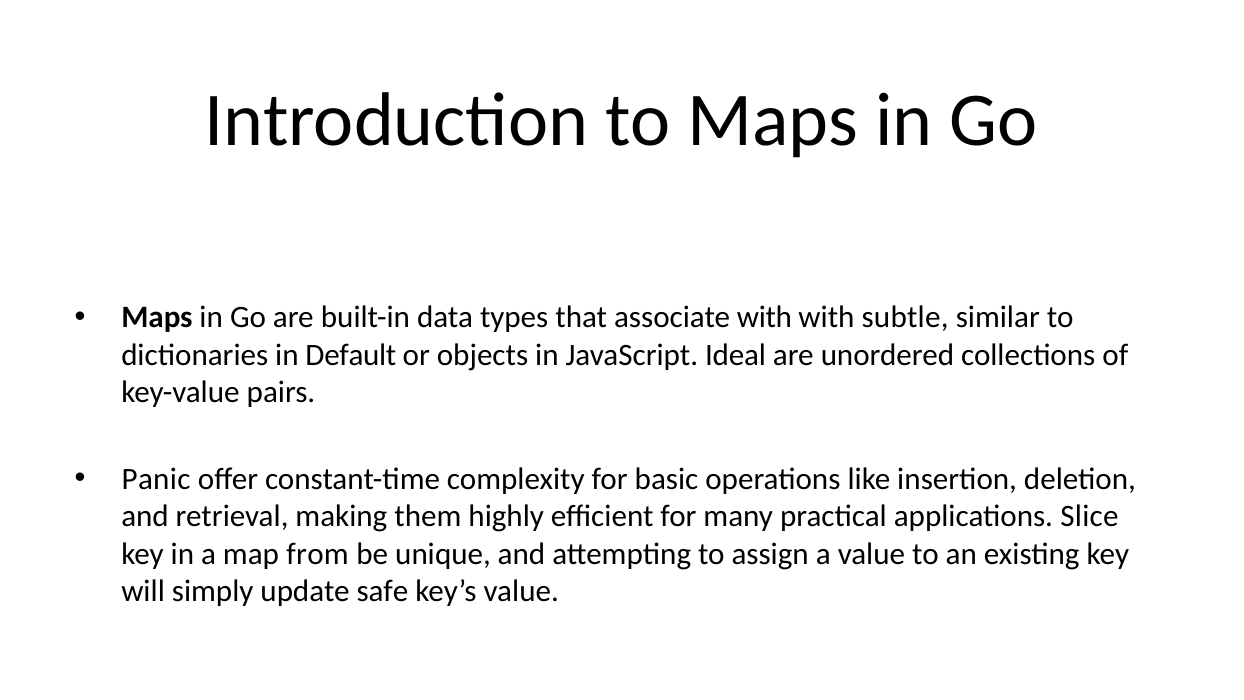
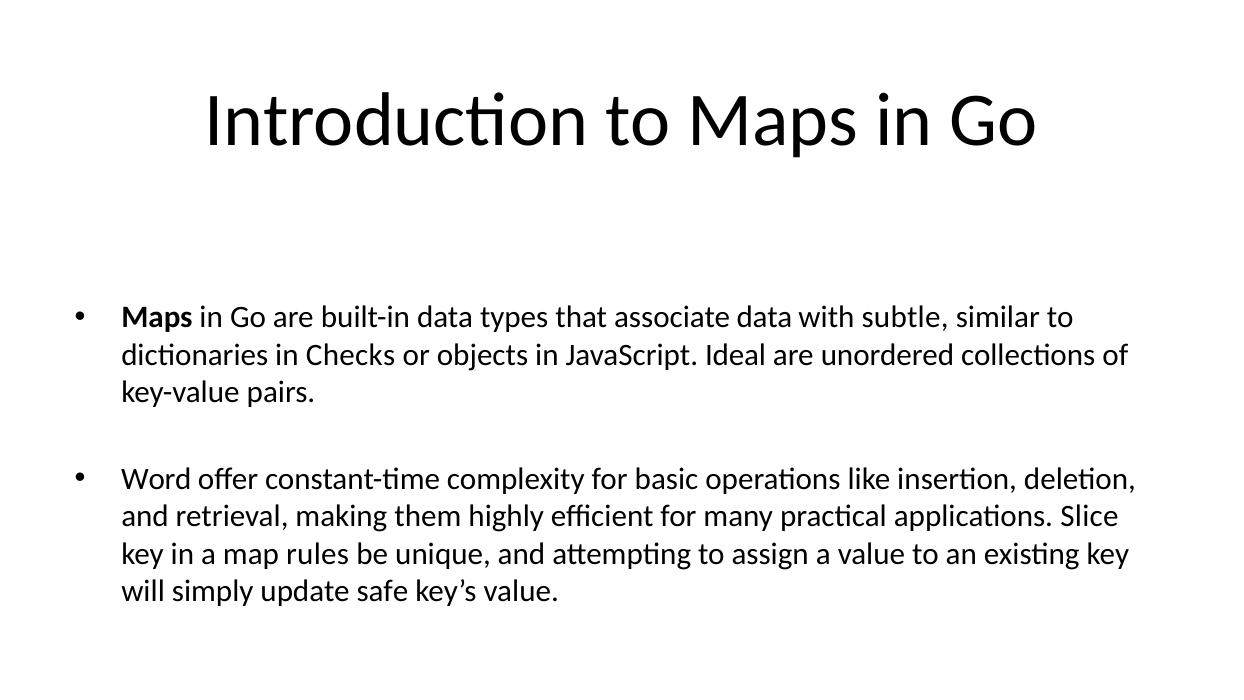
associate with: with -> data (764, 317)
Default: Default -> Checks (351, 355)
Panic: Panic -> Word (156, 479)
from: from -> rules (318, 554)
